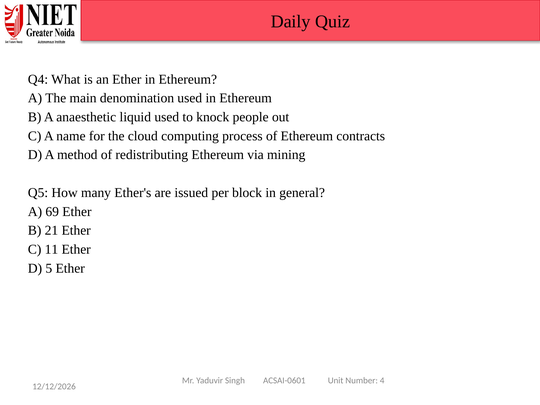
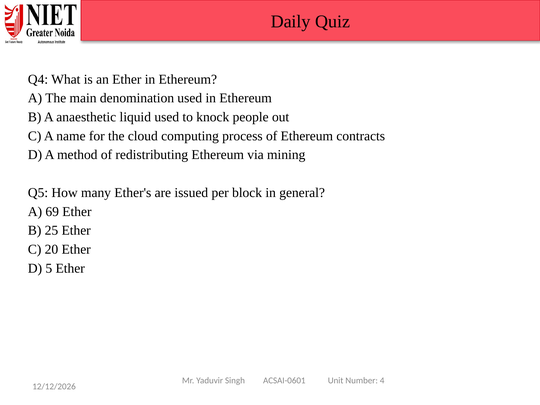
21: 21 -> 25 (51, 230)
11: 11 -> 20 (51, 249)
